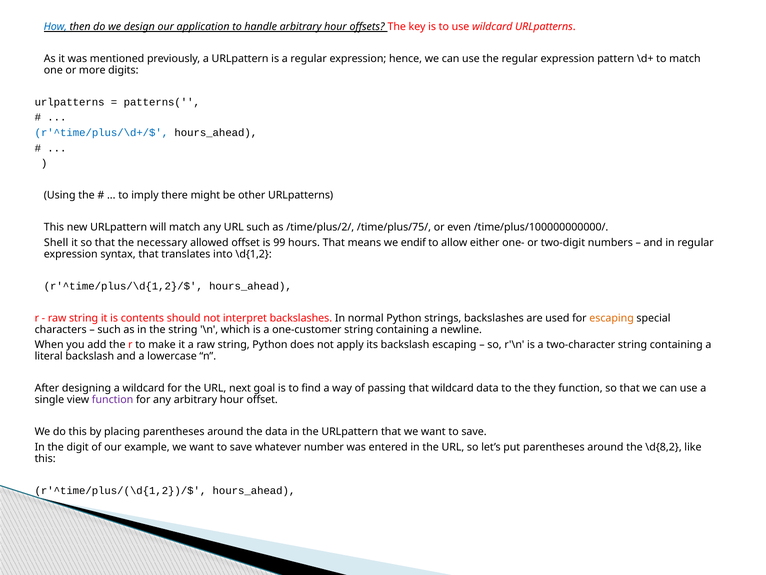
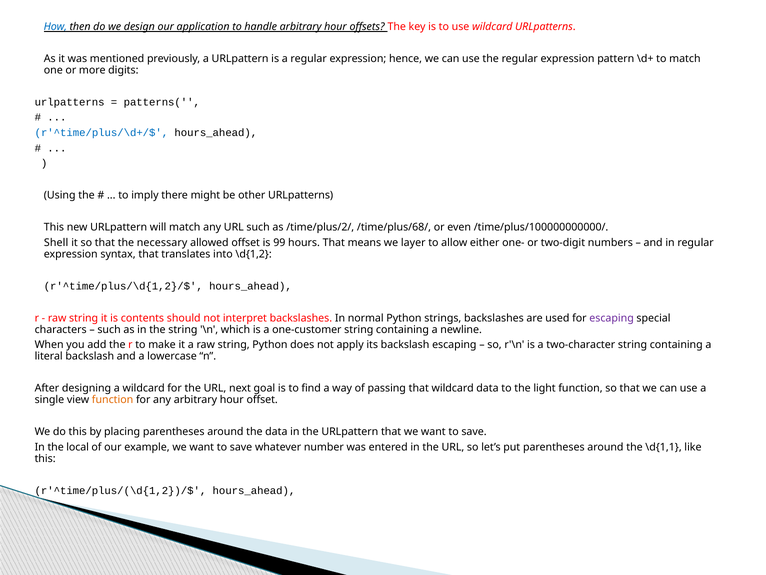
/time/plus/75/: /time/plus/75/ -> /time/plus/68/ (394, 227)
endif: endif -> layer (413, 242)
escaping colour: orange -> purple (612, 318)
they: they -> light (545, 388)
function colour: purple -> orange (113, 400)
digit: digit -> local (78, 447)
\d{8,2: \d{8,2 -> \d{1,1 (664, 447)
